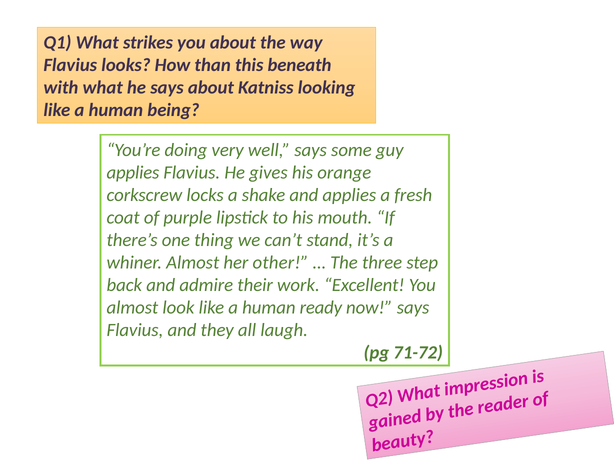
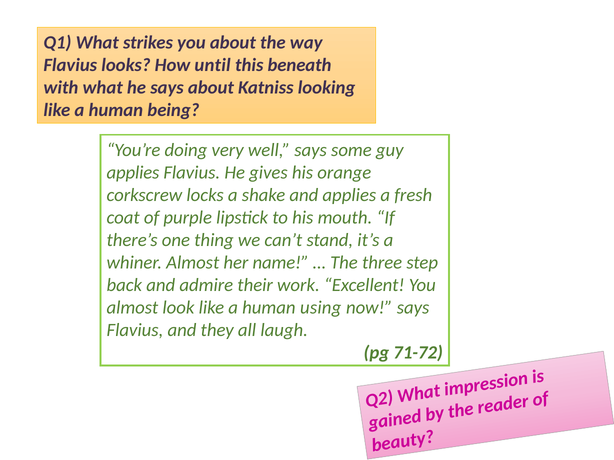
than: than -> until (213, 65)
other: other -> name (281, 263)
ready: ready -> using (321, 308)
